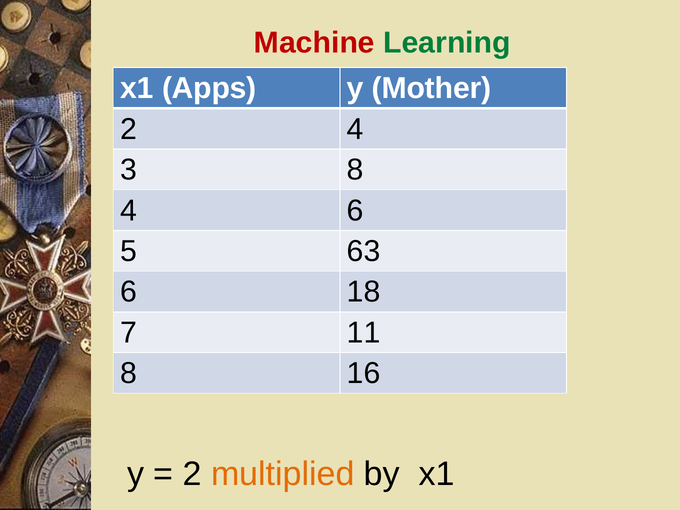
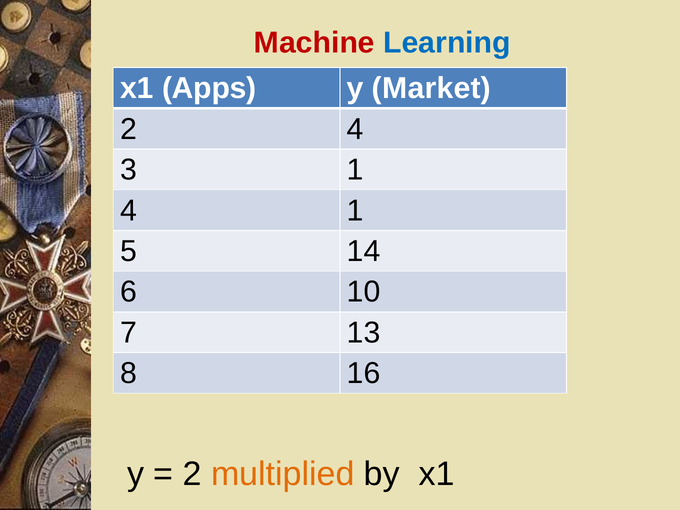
Learning colour: green -> blue (447, 43)
Mother: Mother -> Market (431, 88)
3 8: 8 -> 1 (355, 170)
4 6: 6 -> 1 (355, 211)
63: 63 -> 14 (364, 251)
18: 18 -> 10 (364, 292)
11: 11 -> 13 (364, 333)
